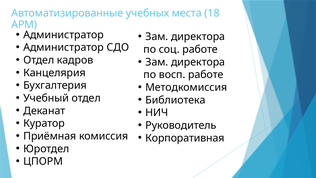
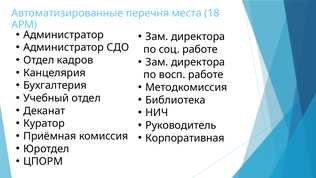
учебных: учебных -> перечня (148, 13)
